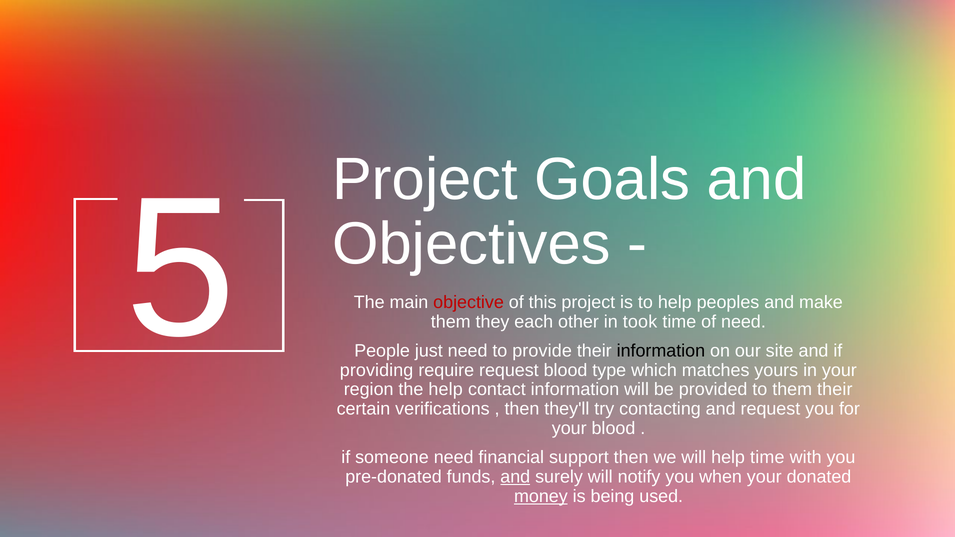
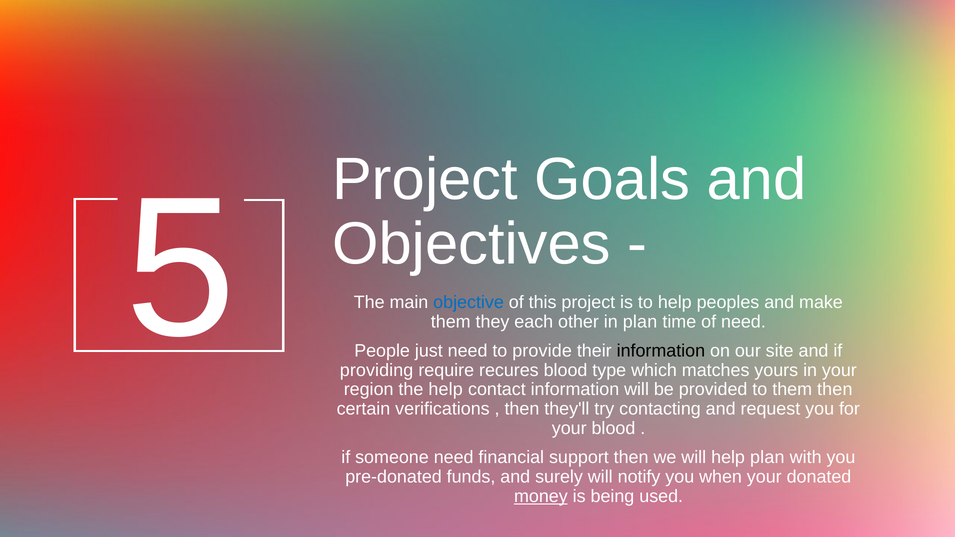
objective colour: red -> blue (469, 302)
in took: took -> plan (640, 322)
require request: request -> recures (509, 370)
them their: their -> then (835, 390)
help time: time -> plan (767, 458)
and underline: present -> none (515, 477)
